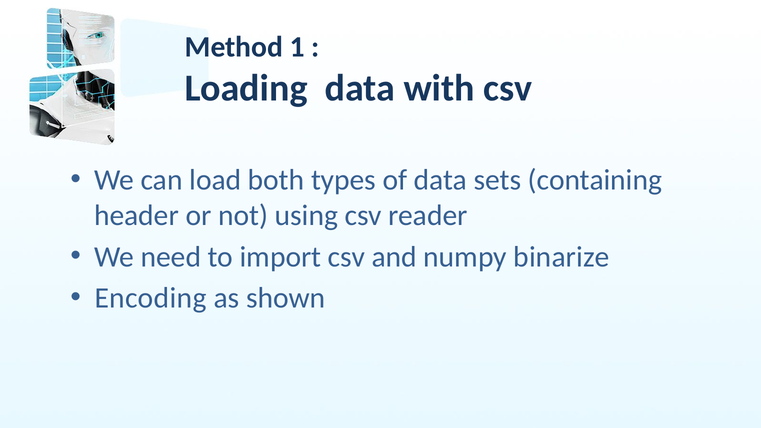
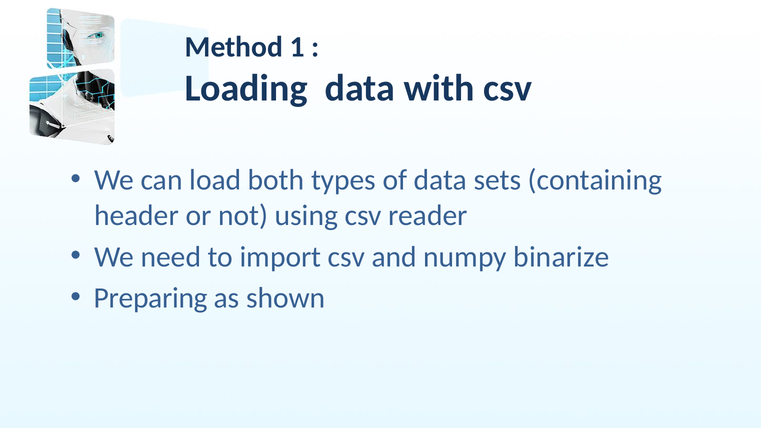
Encoding: Encoding -> Preparing (151, 298)
